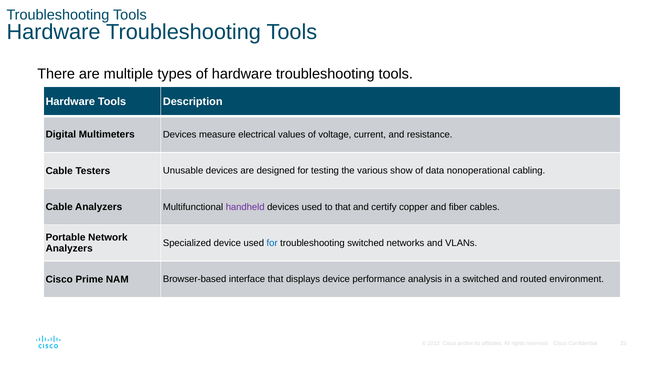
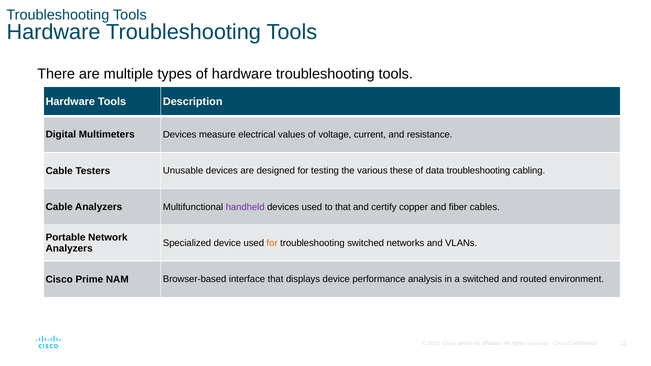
show: show -> these (401, 171)
data nonoperational: nonoperational -> troubleshooting (478, 171)
for colour: blue -> orange (272, 243)
